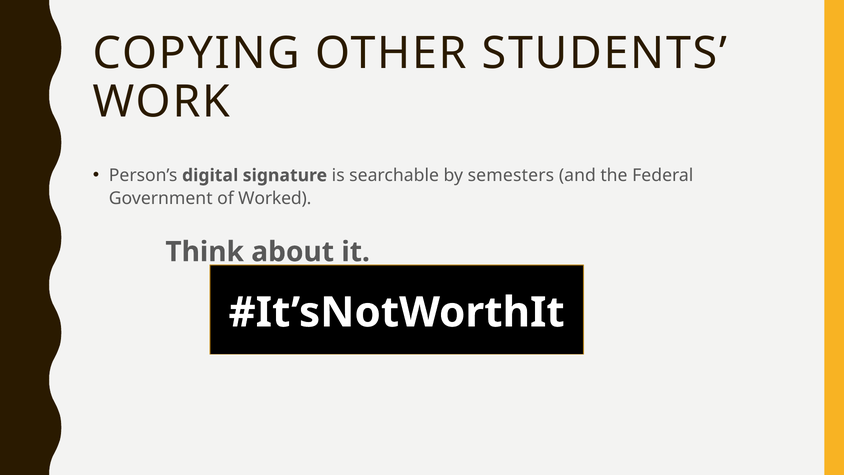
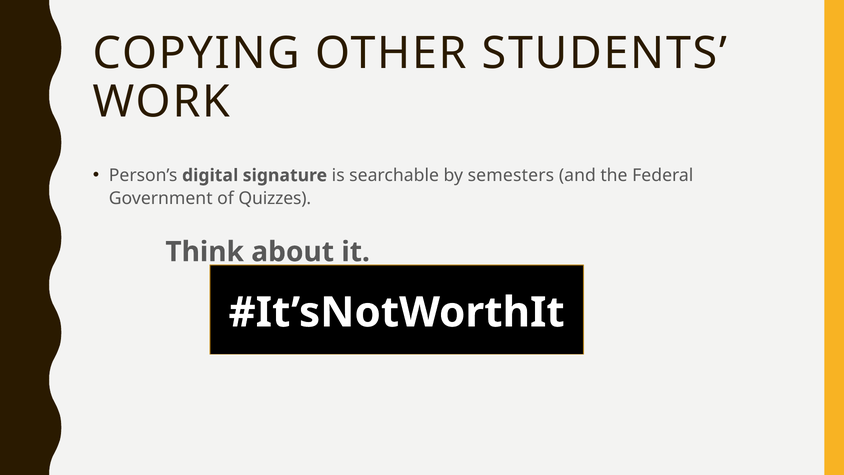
Worked: Worked -> Quizzes (275, 199)
